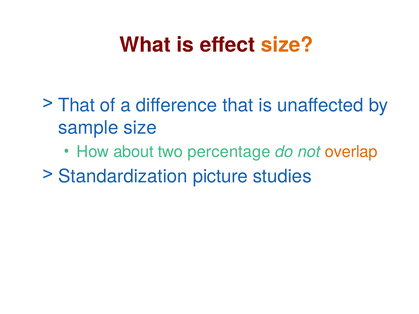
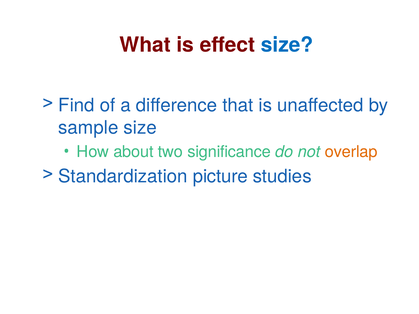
size colour: orange -> blue (287, 45)
That: That -> Find (76, 105)
percentage: percentage -> significance (229, 152)
